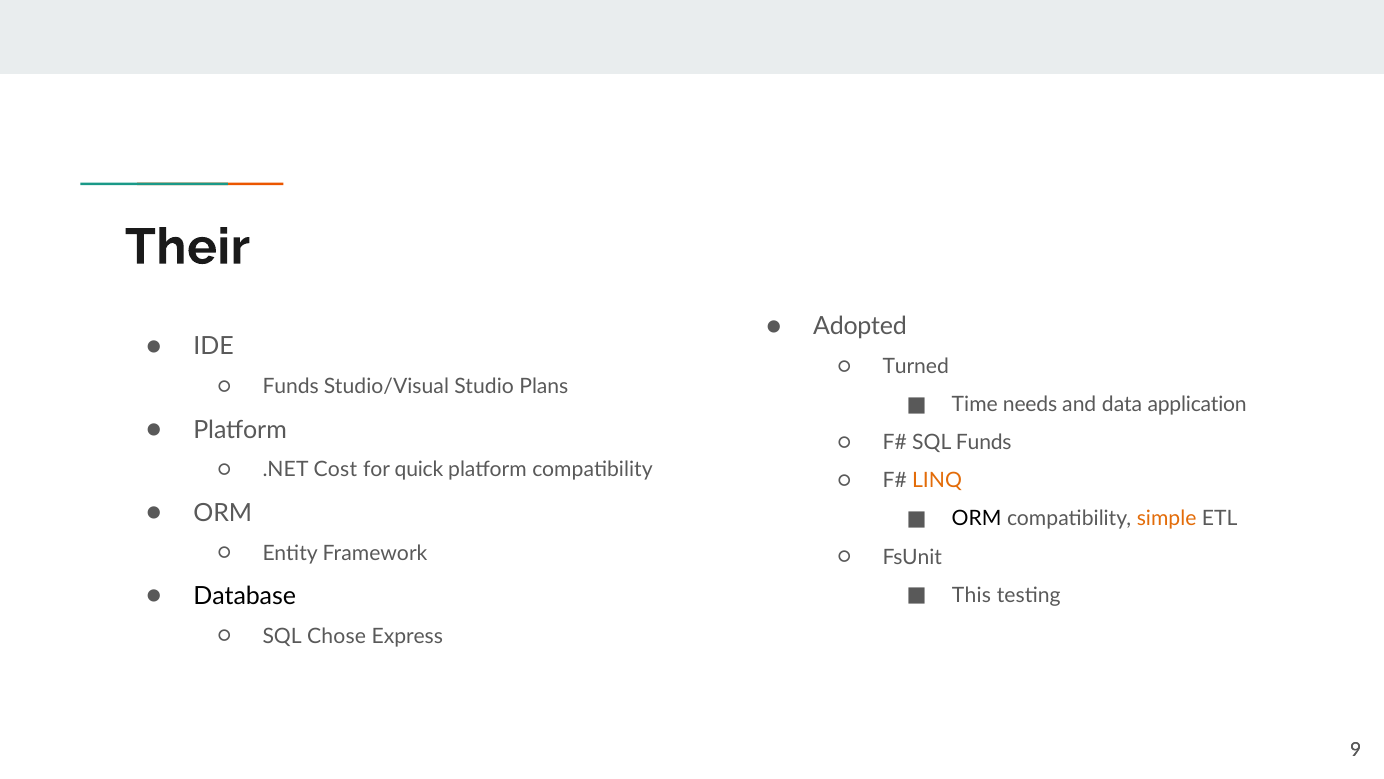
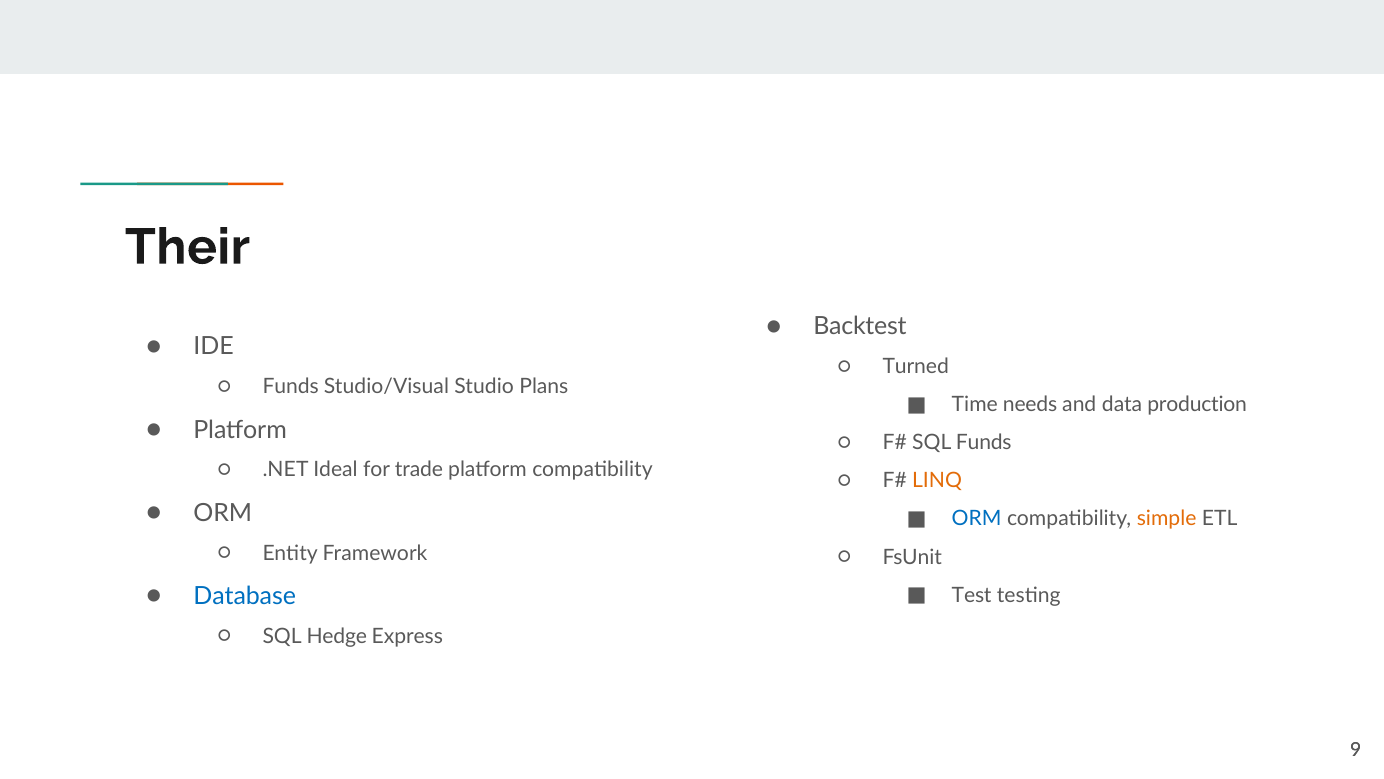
Adopted: Adopted -> Backtest (860, 326)
application: application -> production (1197, 404)
Cost: Cost -> Ideal (336, 470)
quick: quick -> trade (419, 470)
ORM colour: black -> blue (977, 519)
This: This -> Test (972, 595)
Database colour: black -> blue (245, 596)
Chose: Chose -> Hedge (337, 636)
